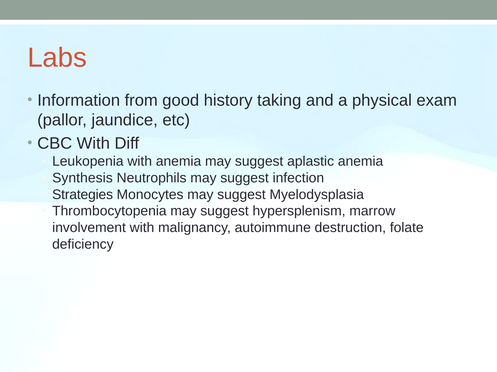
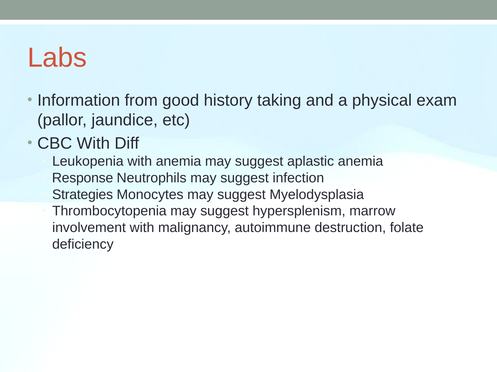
Synthesis: Synthesis -> Response (83, 178)
